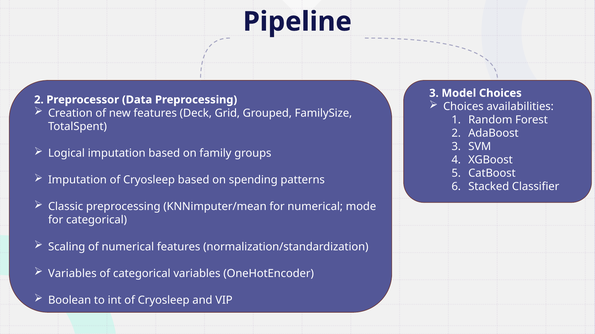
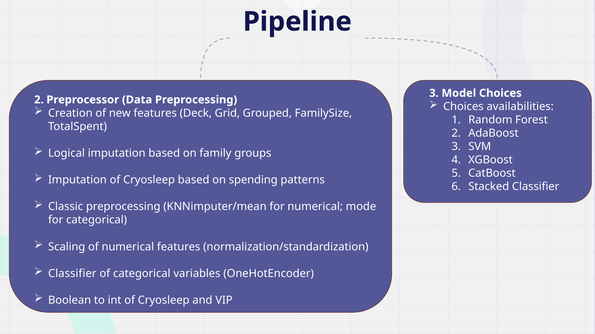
Variables: Variables -> Classifier (72, 274)
